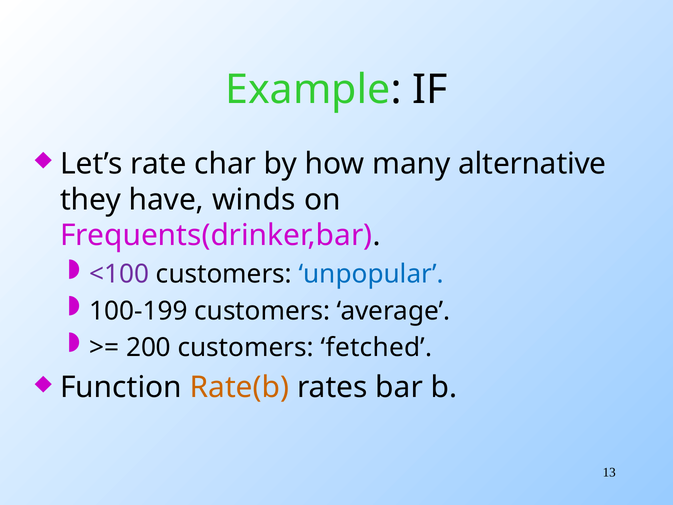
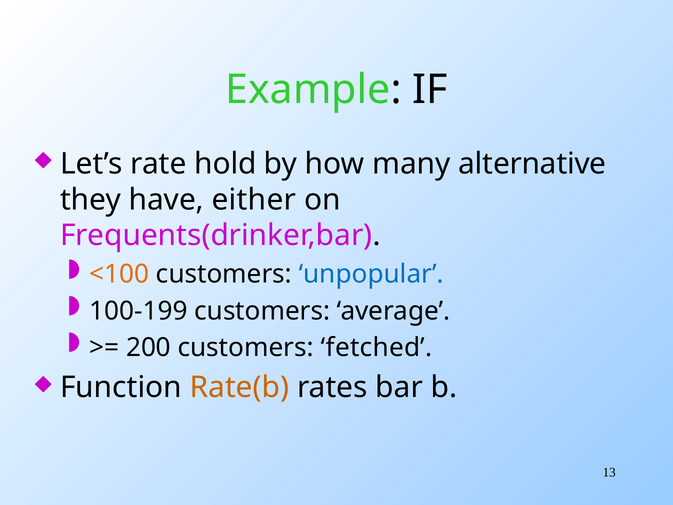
char: char -> hold (225, 164)
winds: winds -> either (254, 200)
<100 colour: purple -> orange (119, 274)
